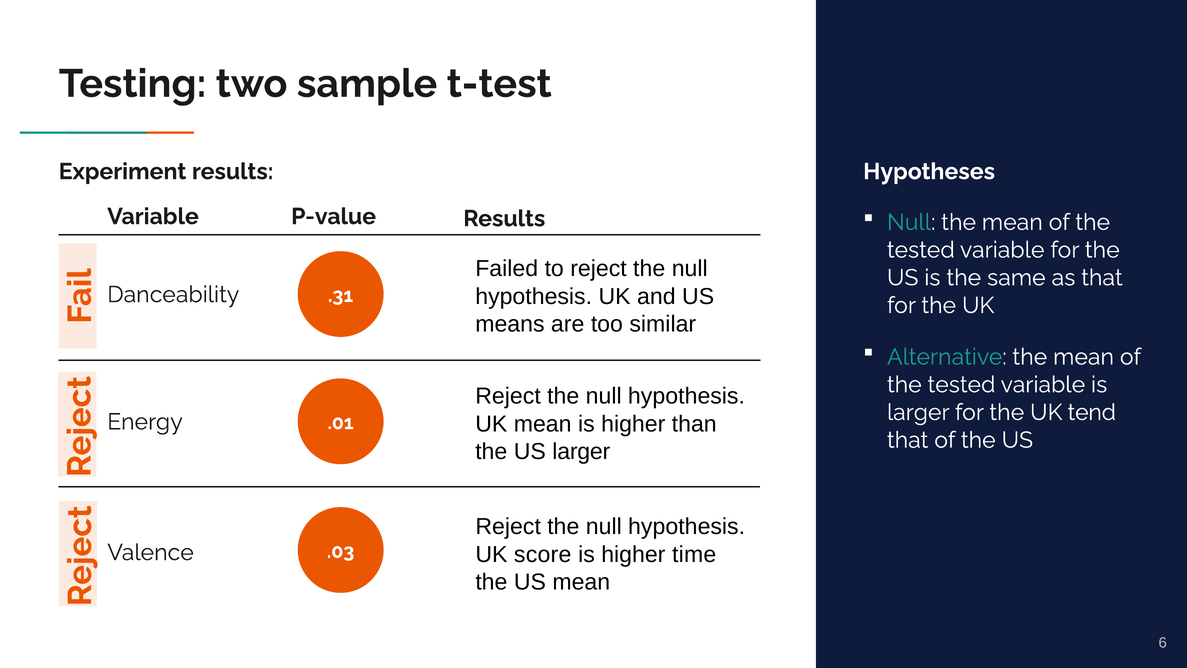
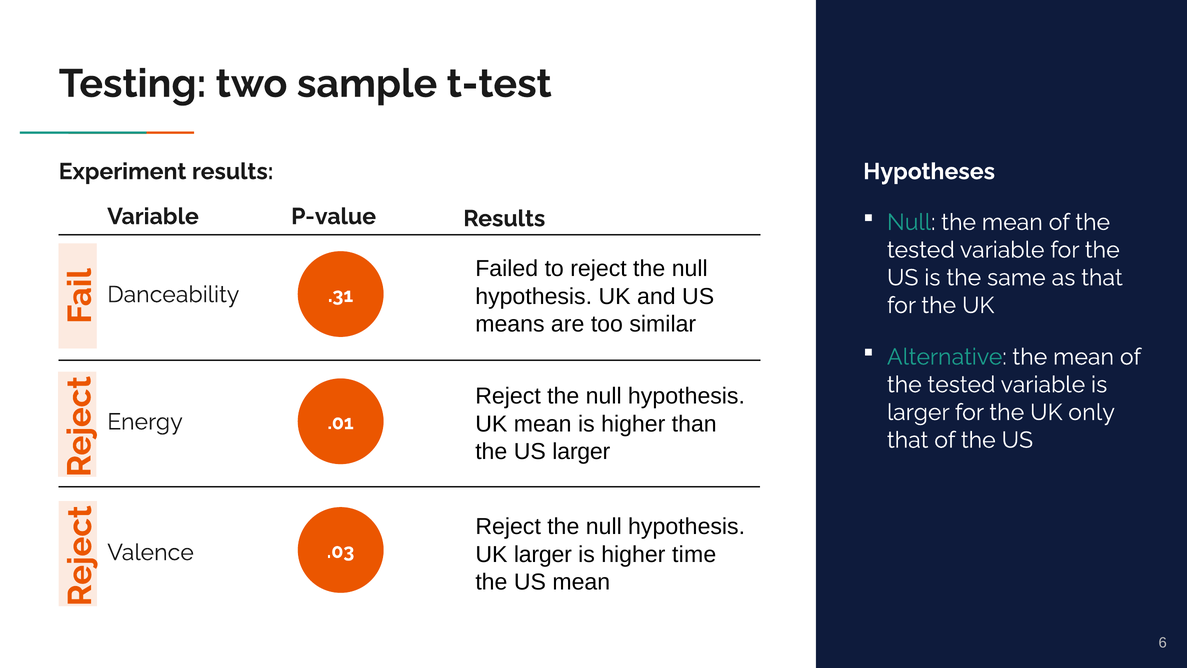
tend: tend -> only (1092, 412)
UK score: score -> larger (543, 554)
